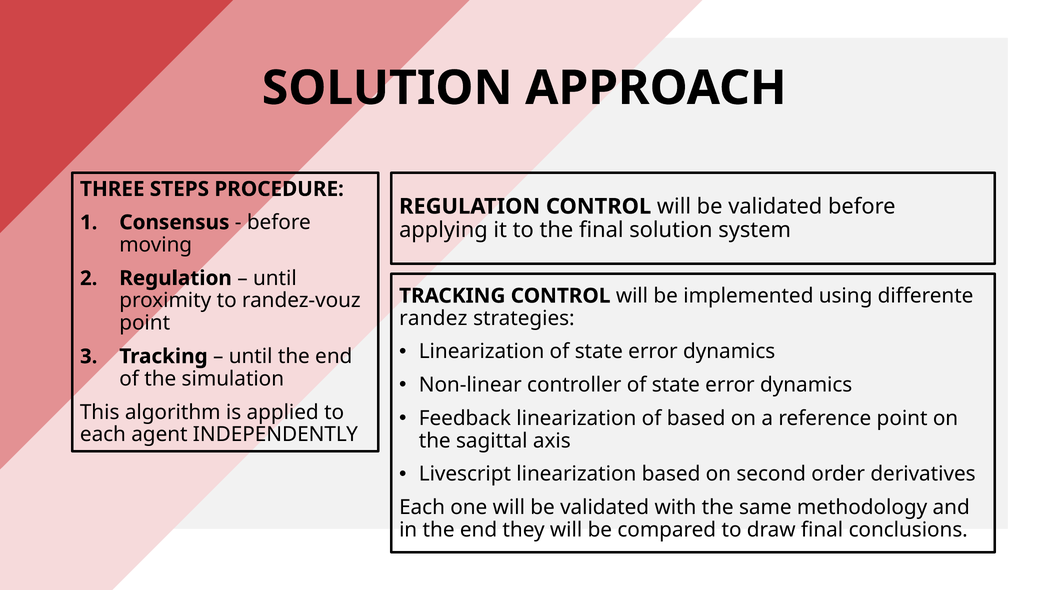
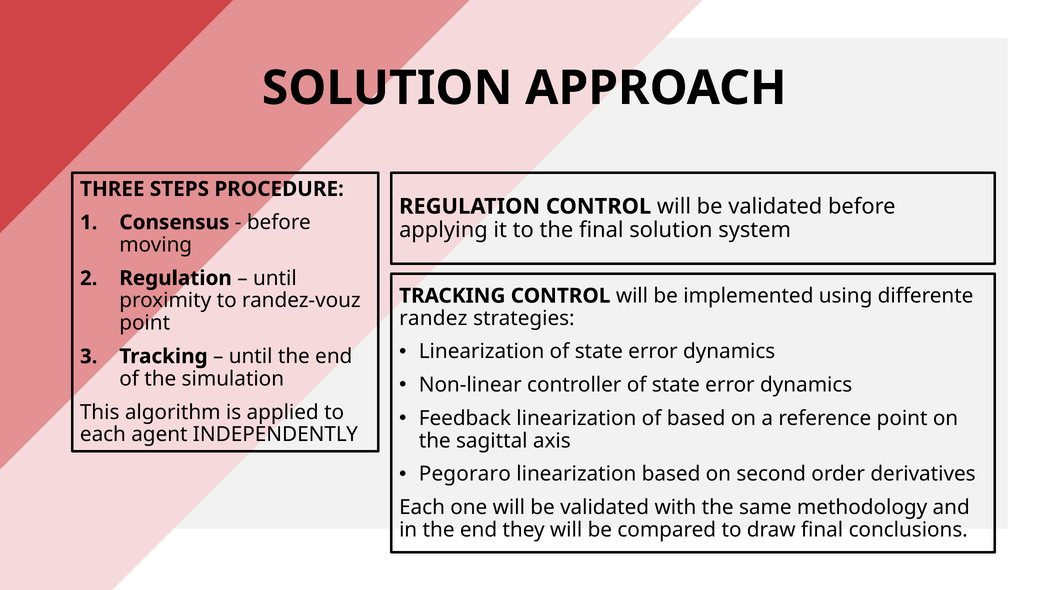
Livescript: Livescript -> Pegoraro (465, 474)
